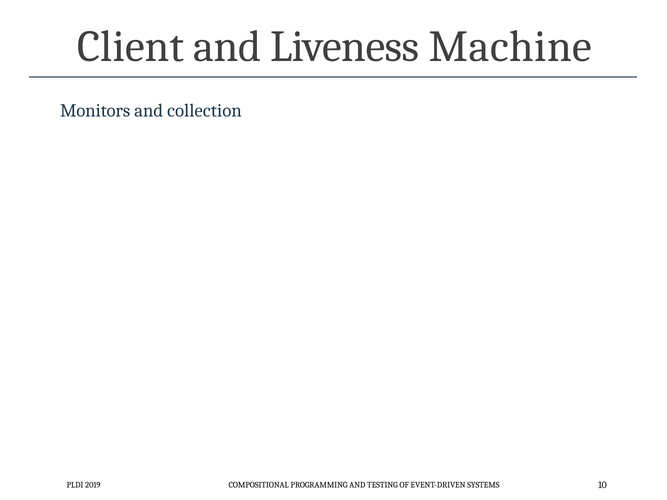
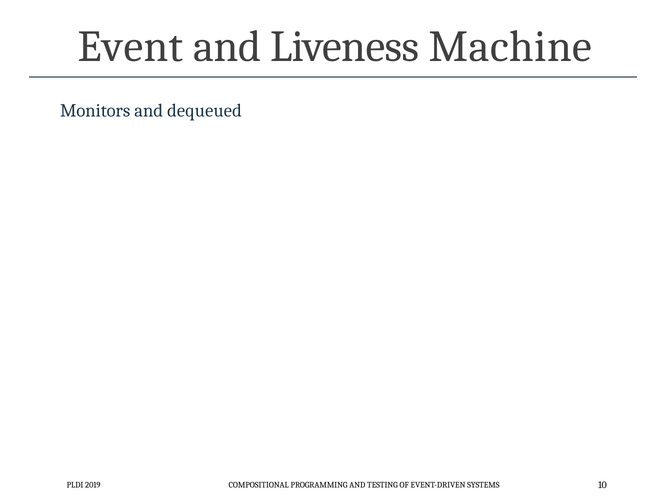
Client: Client -> Event (131, 47)
collection: collection -> dequeued (204, 111)
